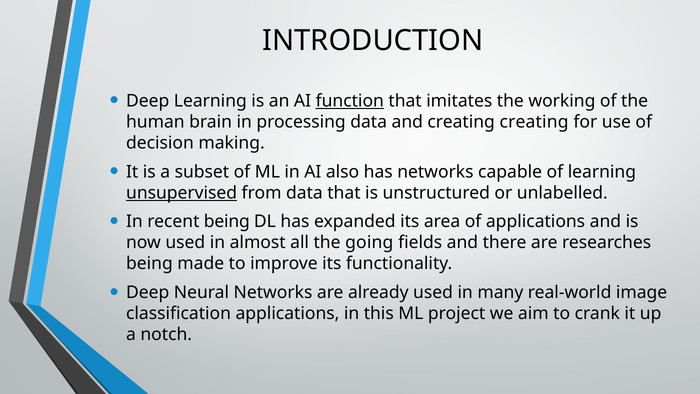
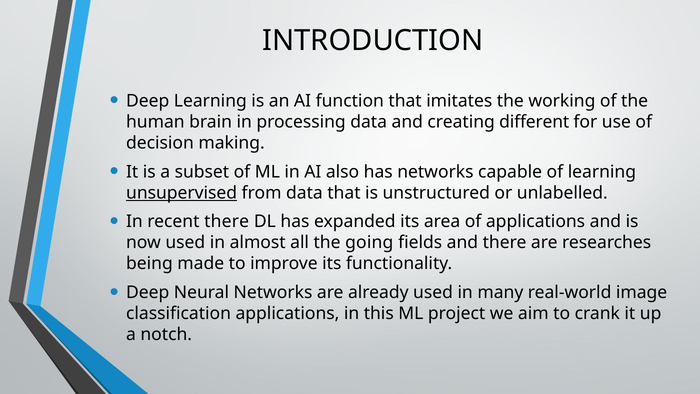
function underline: present -> none (350, 101)
creating creating: creating -> different (534, 122)
recent being: being -> there (227, 222)
